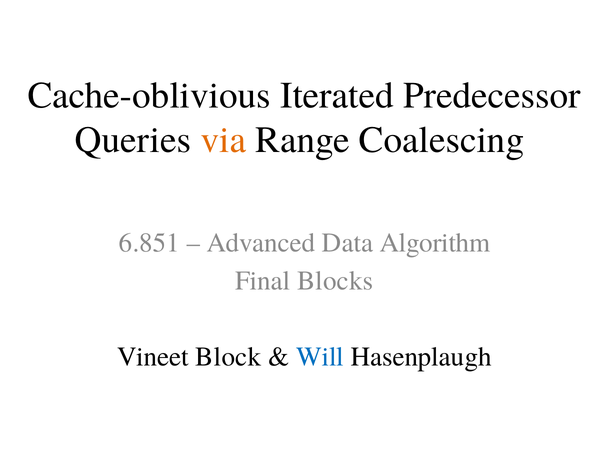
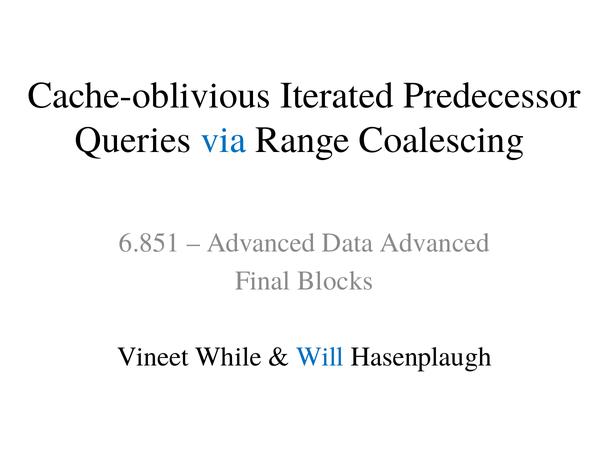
via colour: orange -> blue (223, 140)
Data Algorithm: Algorithm -> Advanced (435, 243)
Block: Block -> While (228, 357)
